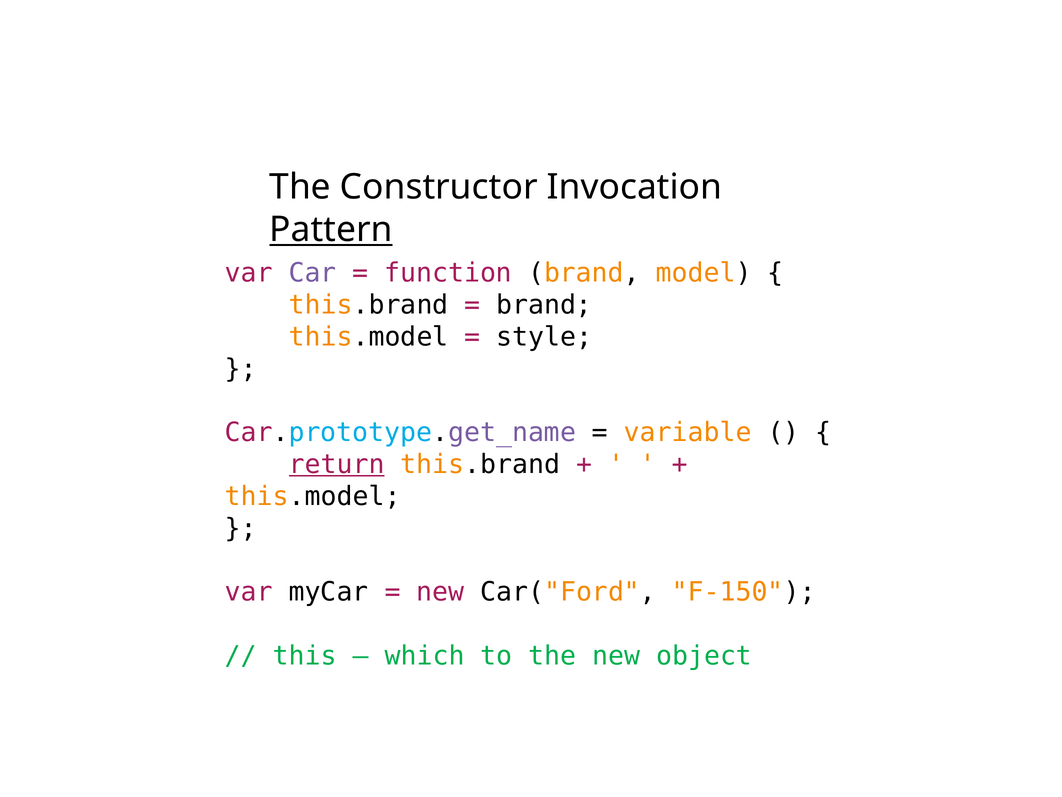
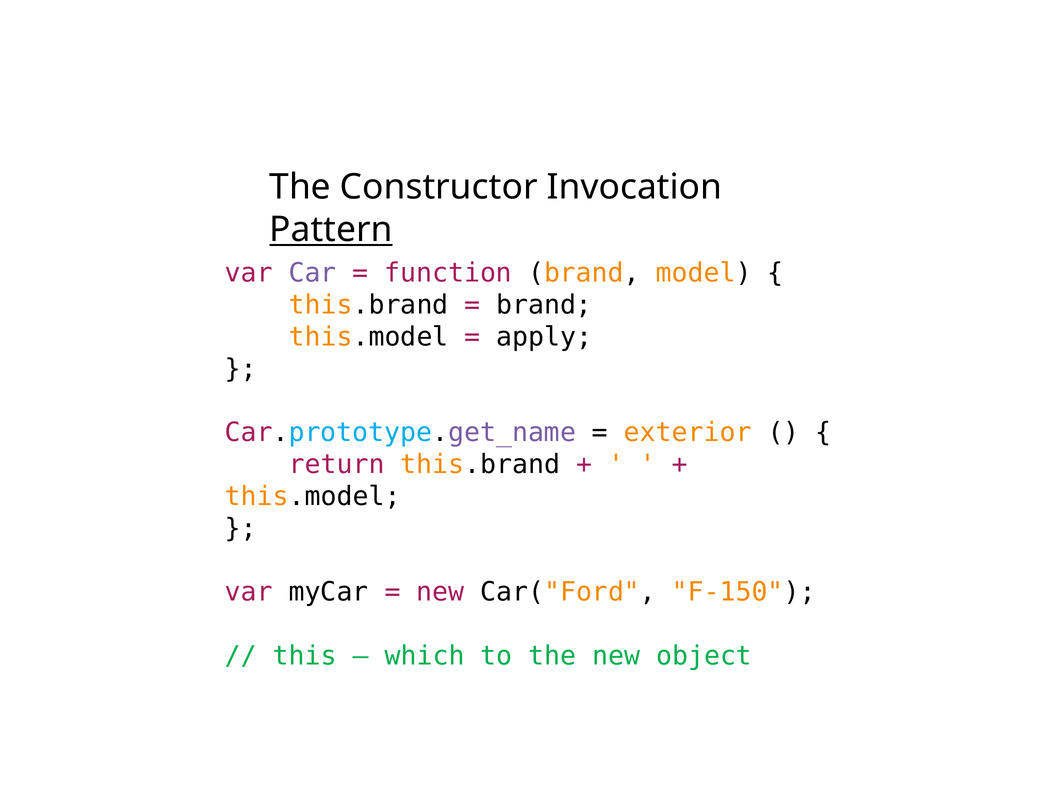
style: style -> apply (544, 337)
variable: variable -> exterior (688, 432)
return underline: present -> none (337, 464)
